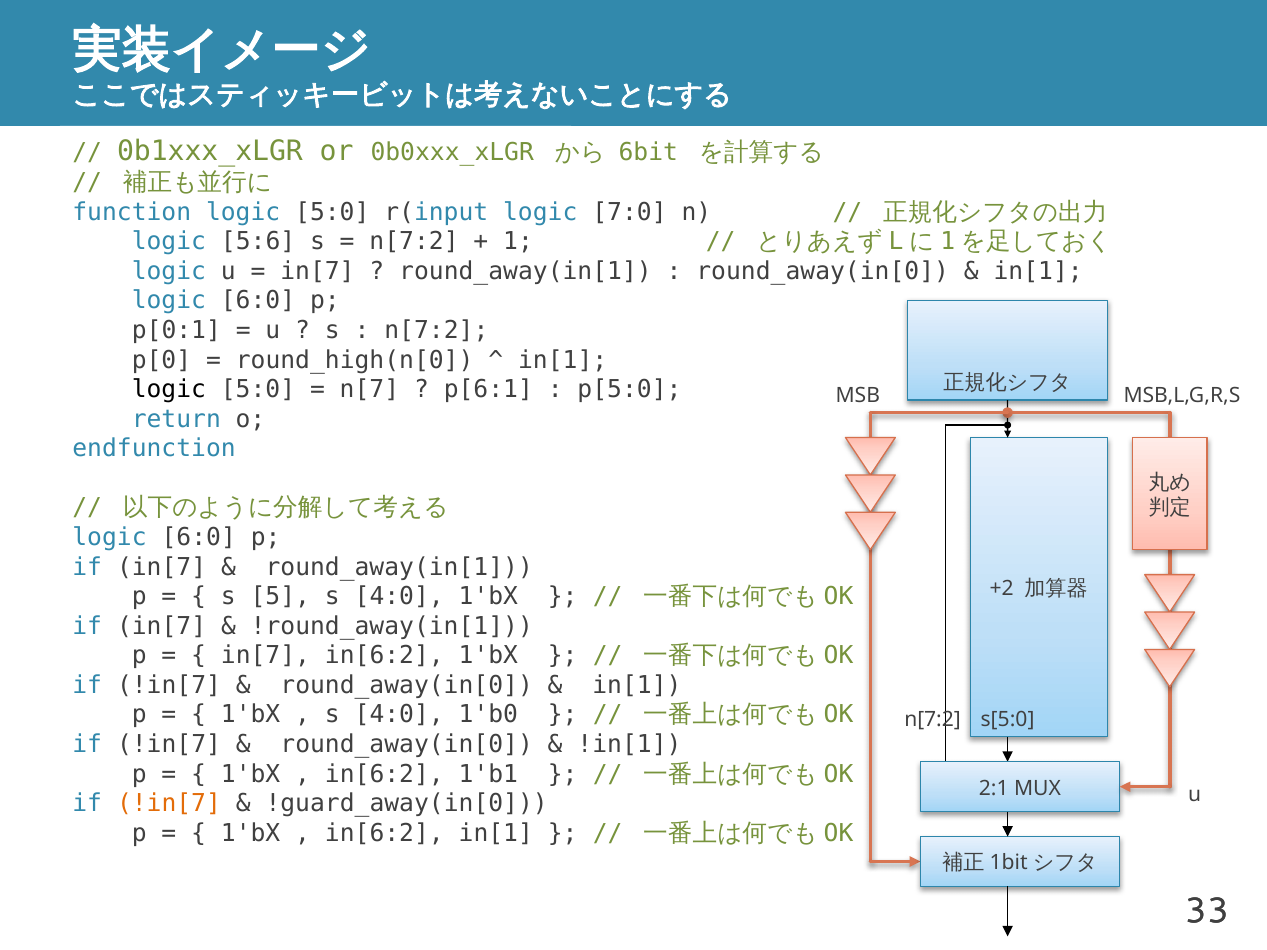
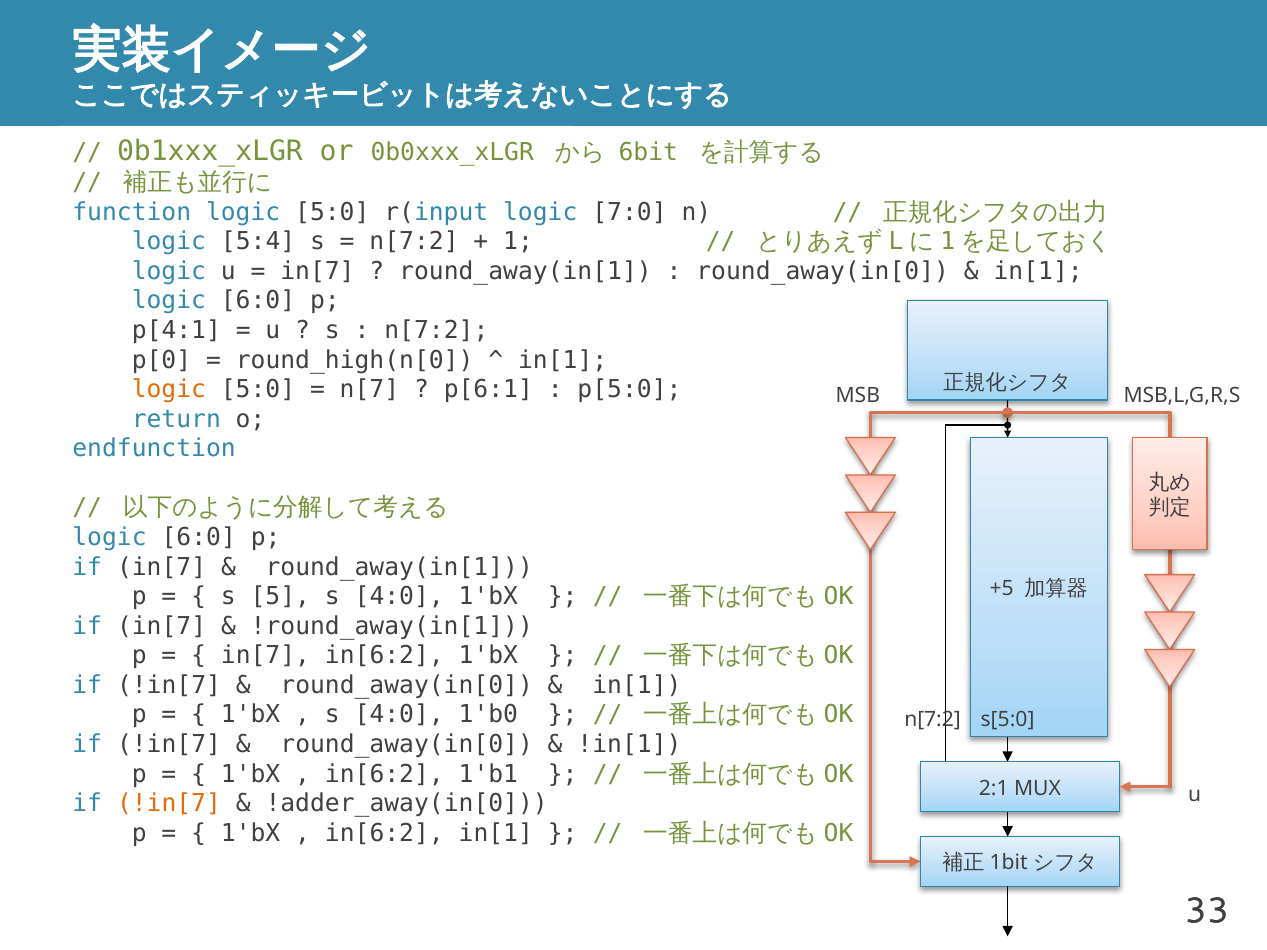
5:6: 5:6 -> 5:4 (258, 242)
p[0:1: p[0:1 -> p[4:1 (176, 330)
logic colour: black -> orange (169, 390)
+2: +2 -> +5 (1002, 589)
!guard_away(in[0: !guard_away(in[0 -> !adder_away(in[0 (407, 804)
